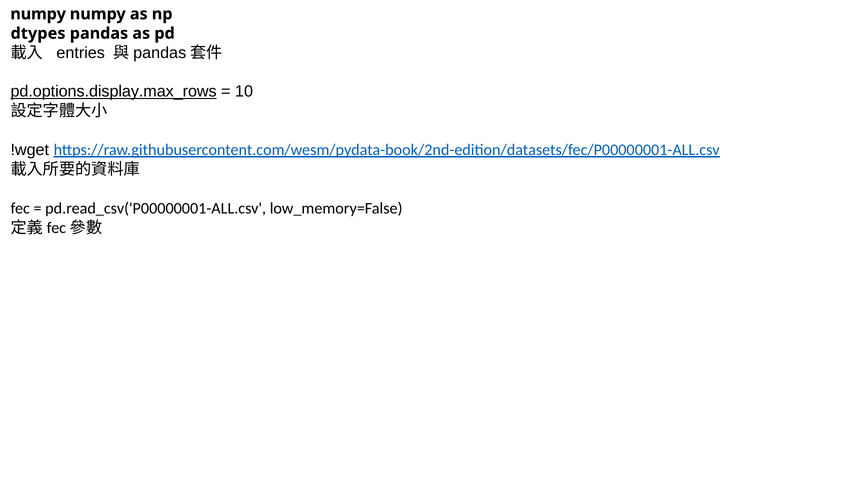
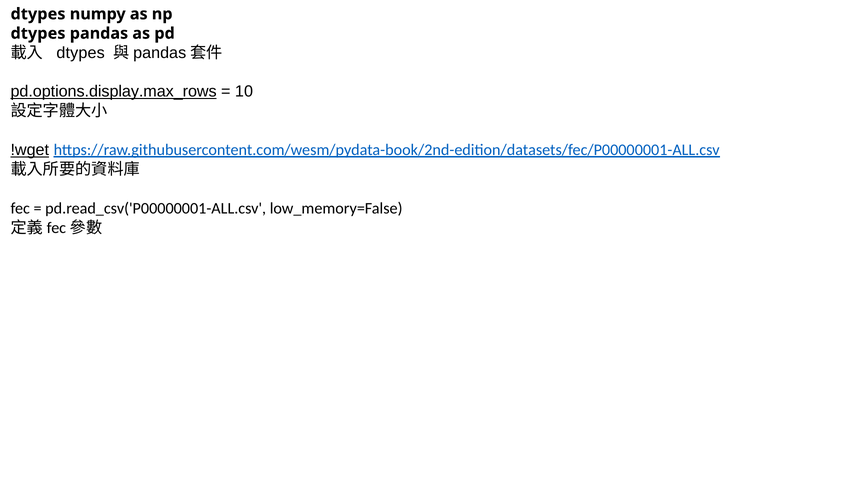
numpy: numpy -> dtypes (38, 14)
entries: entries -> dtypes (81, 53)
!wget underline: none -> present (30, 150)
